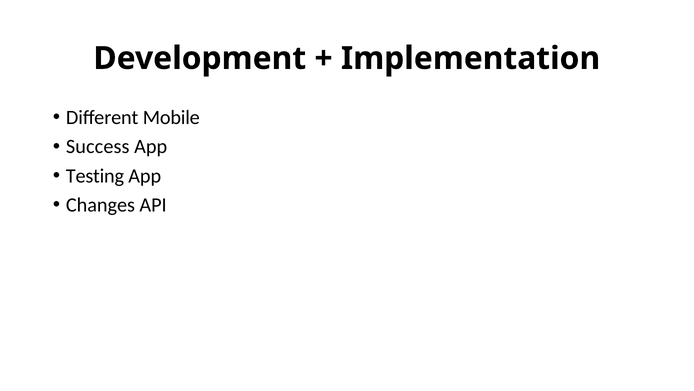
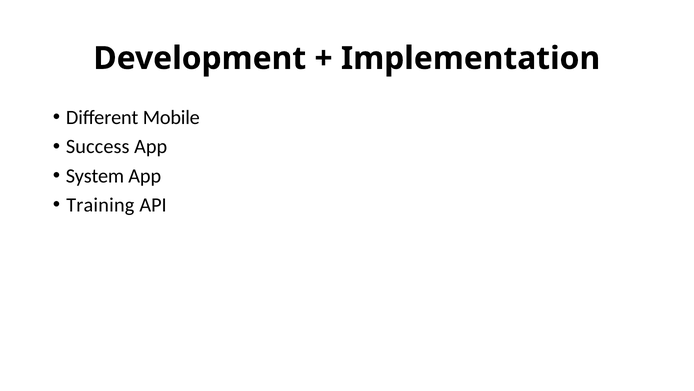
Testing: Testing -> System (95, 176)
Changes: Changes -> Training (100, 205)
